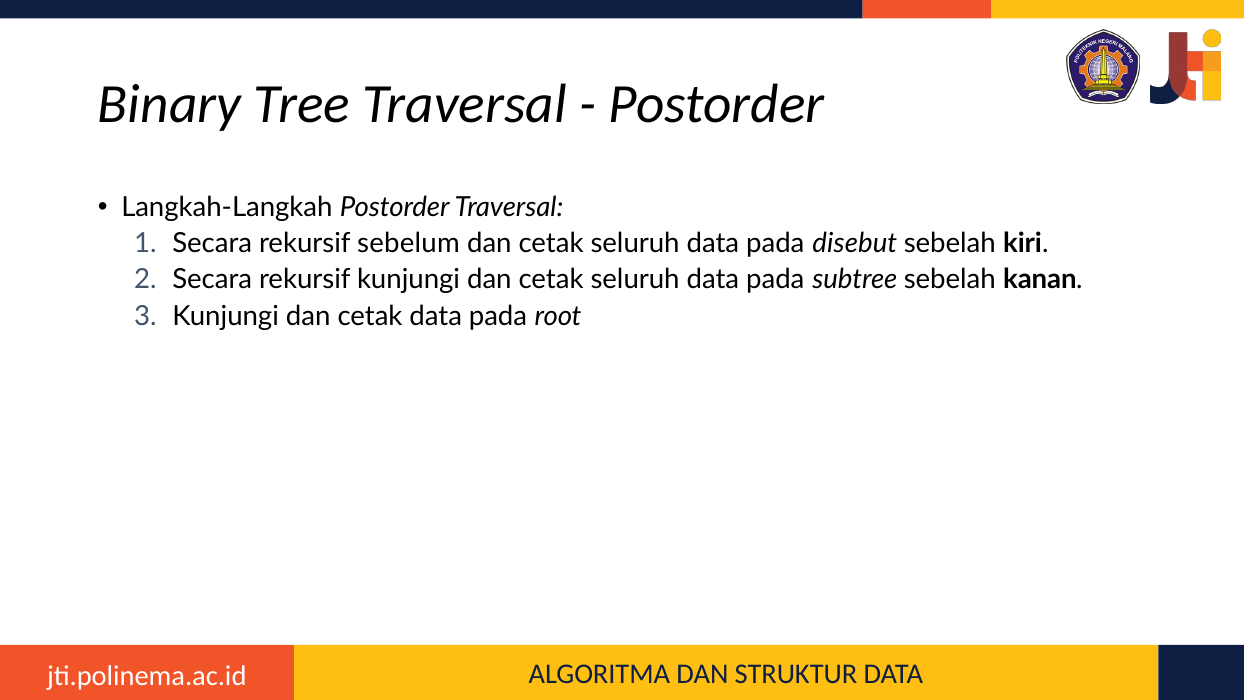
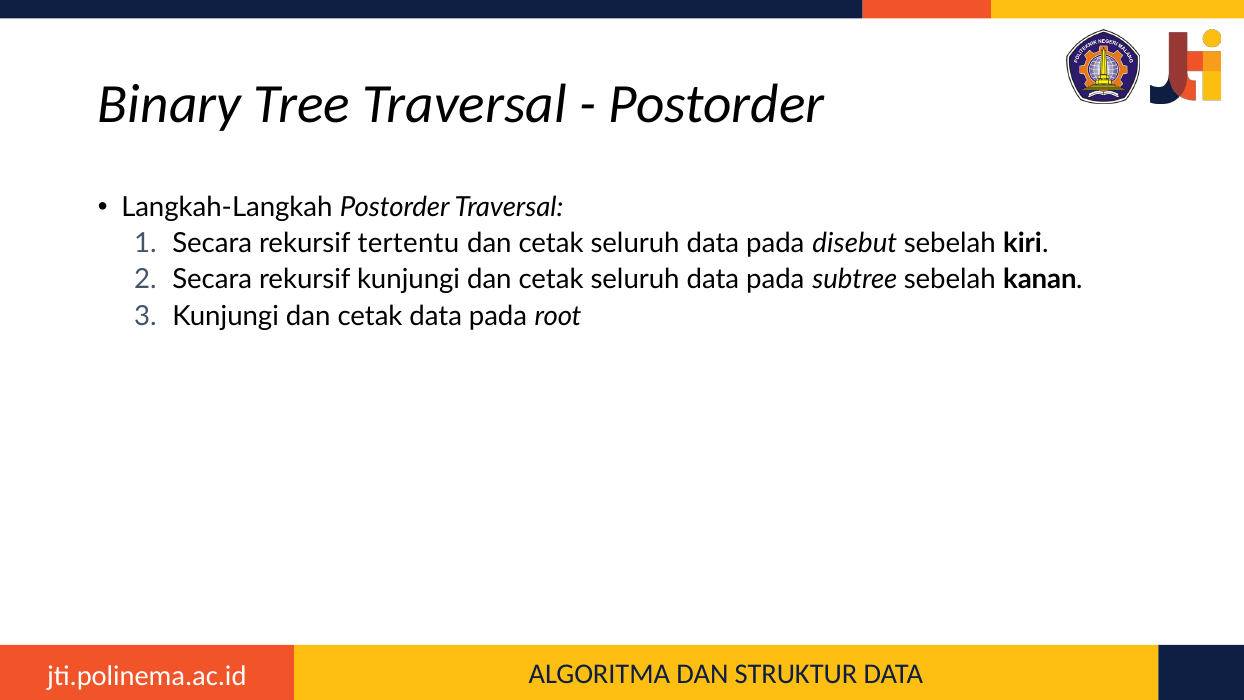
sebelum: sebelum -> tertentu (408, 243)
